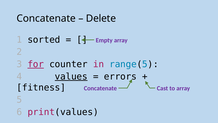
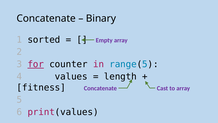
Delete: Delete -> Binary (101, 18)
values underline: present -> none (71, 76)
errors: errors -> length (120, 76)
